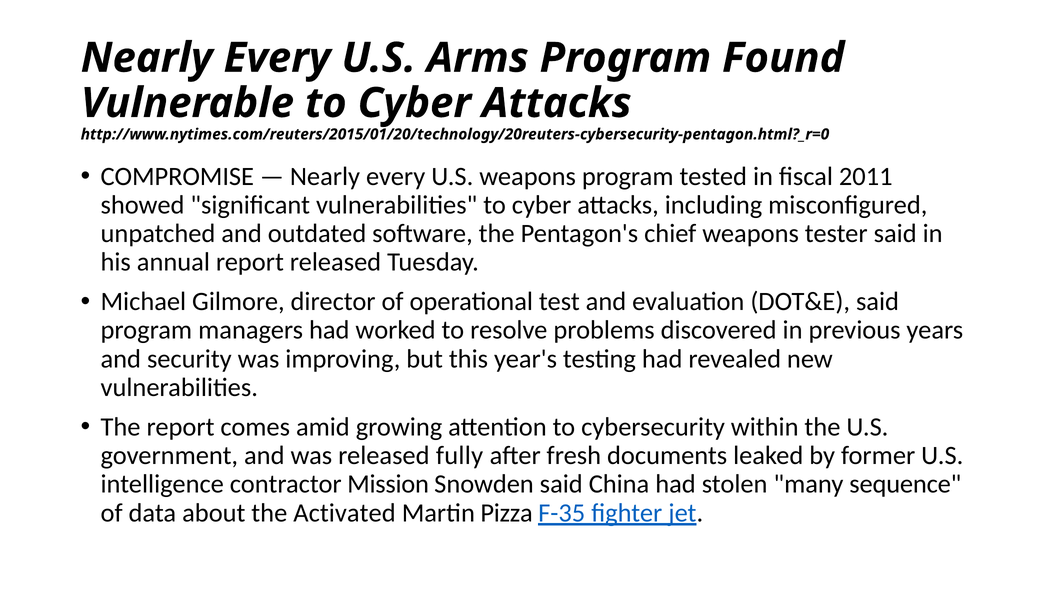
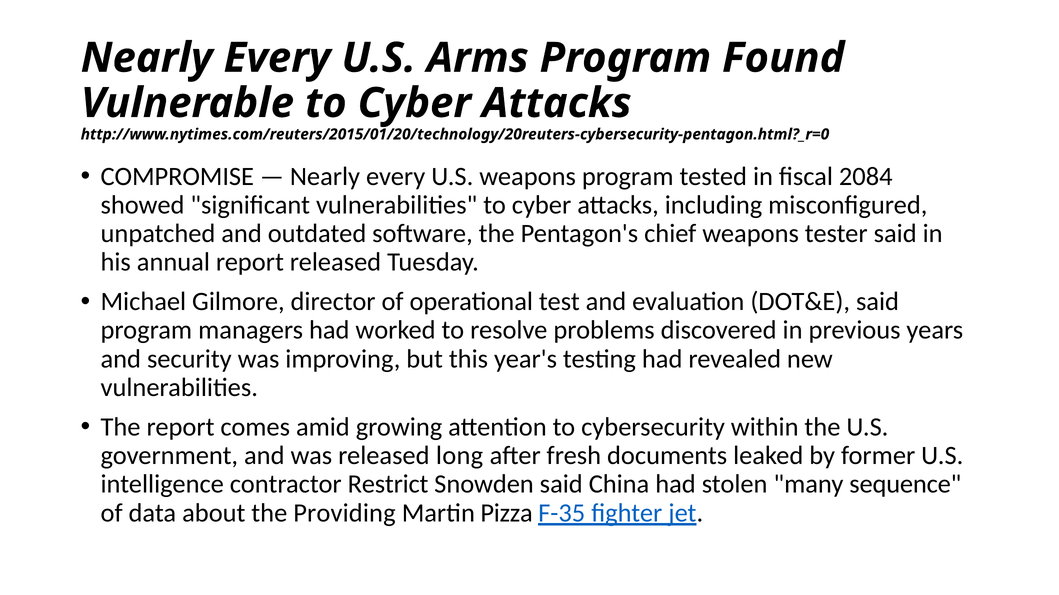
2011: 2011 -> 2084 (866, 177)
fully: fully -> long (460, 456)
Mission: Mission -> Restrict (388, 485)
Activated: Activated -> Providing (344, 514)
